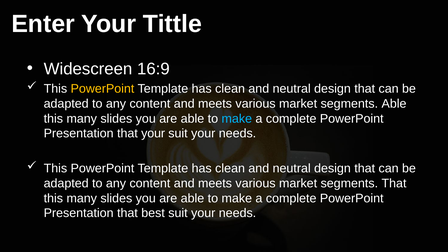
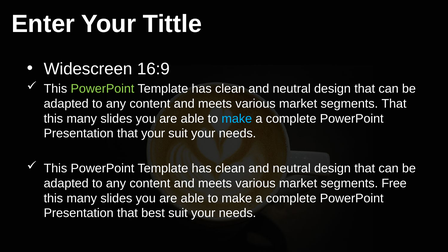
PowerPoint colour: yellow -> light green (102, 89)
segments Able: Able -> That (394, 104)
segments That: That -> Free (394, 183)
